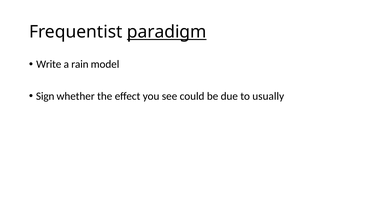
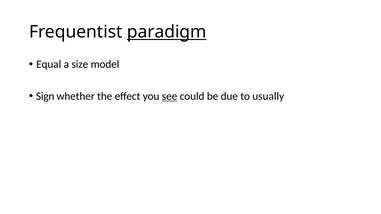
Write: Write -> Equal (49, 64)
rain: rain -> size (80, 64)
see underline: none -> present (170, 96)
